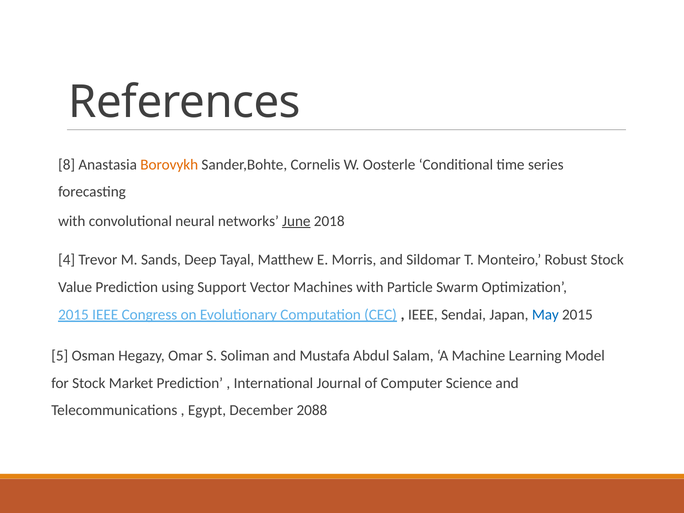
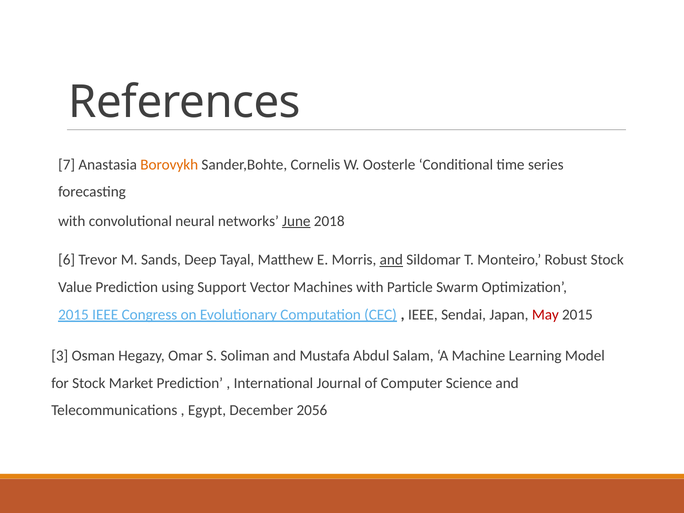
8: 8 -> 7 (67, 165)
4: 4 -> 6 (67, 260)
and underline: none -> present (391, 260)
May colour: blue -> red (545, 315)
5: 5 -> 3 (60, 356)
2088: 2088 -> 2056 (312, 410)
